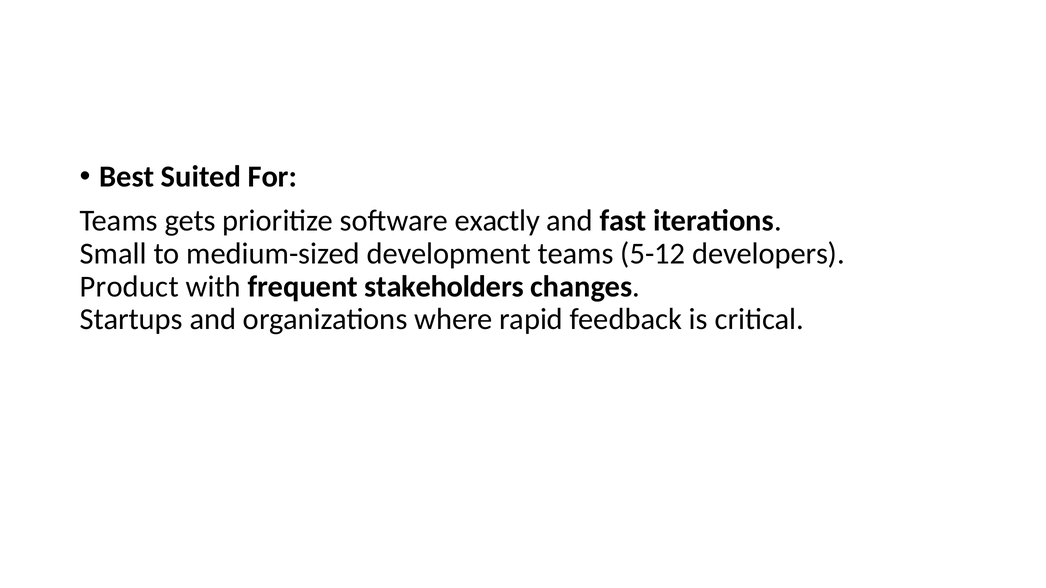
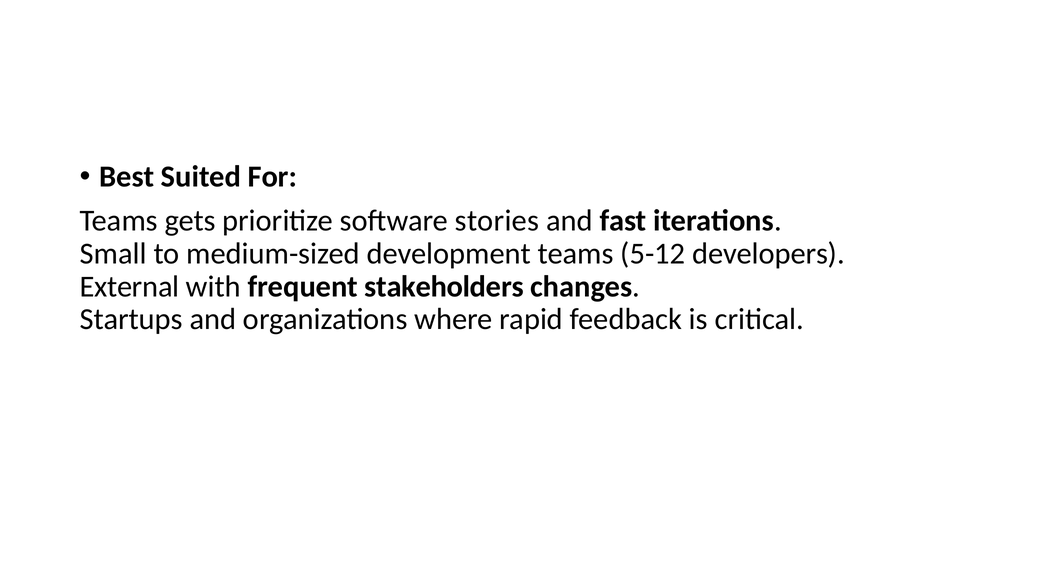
exactly: exactly -> stories (497, 221)
Product: Product -> External (130, 287)
